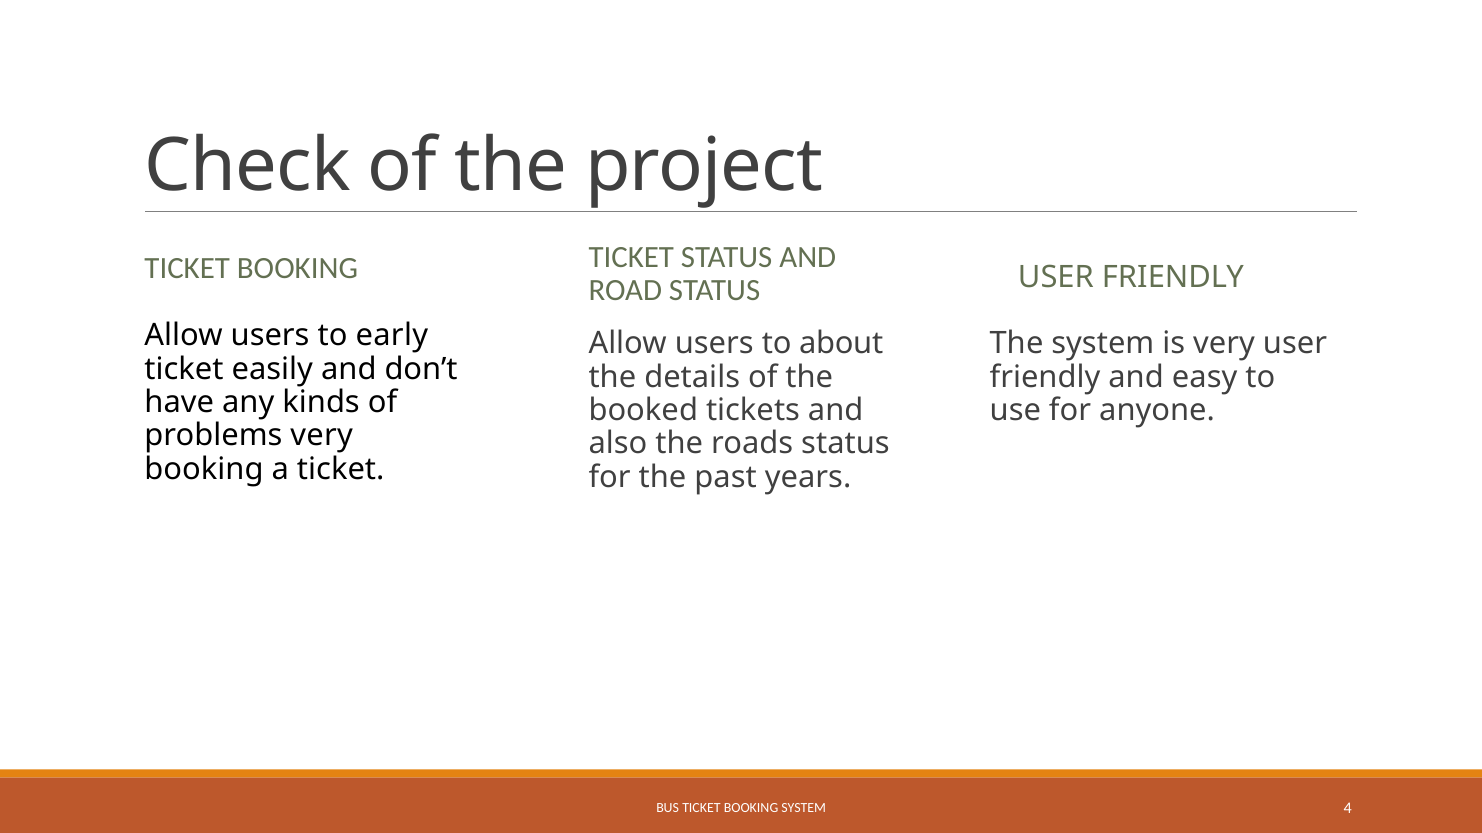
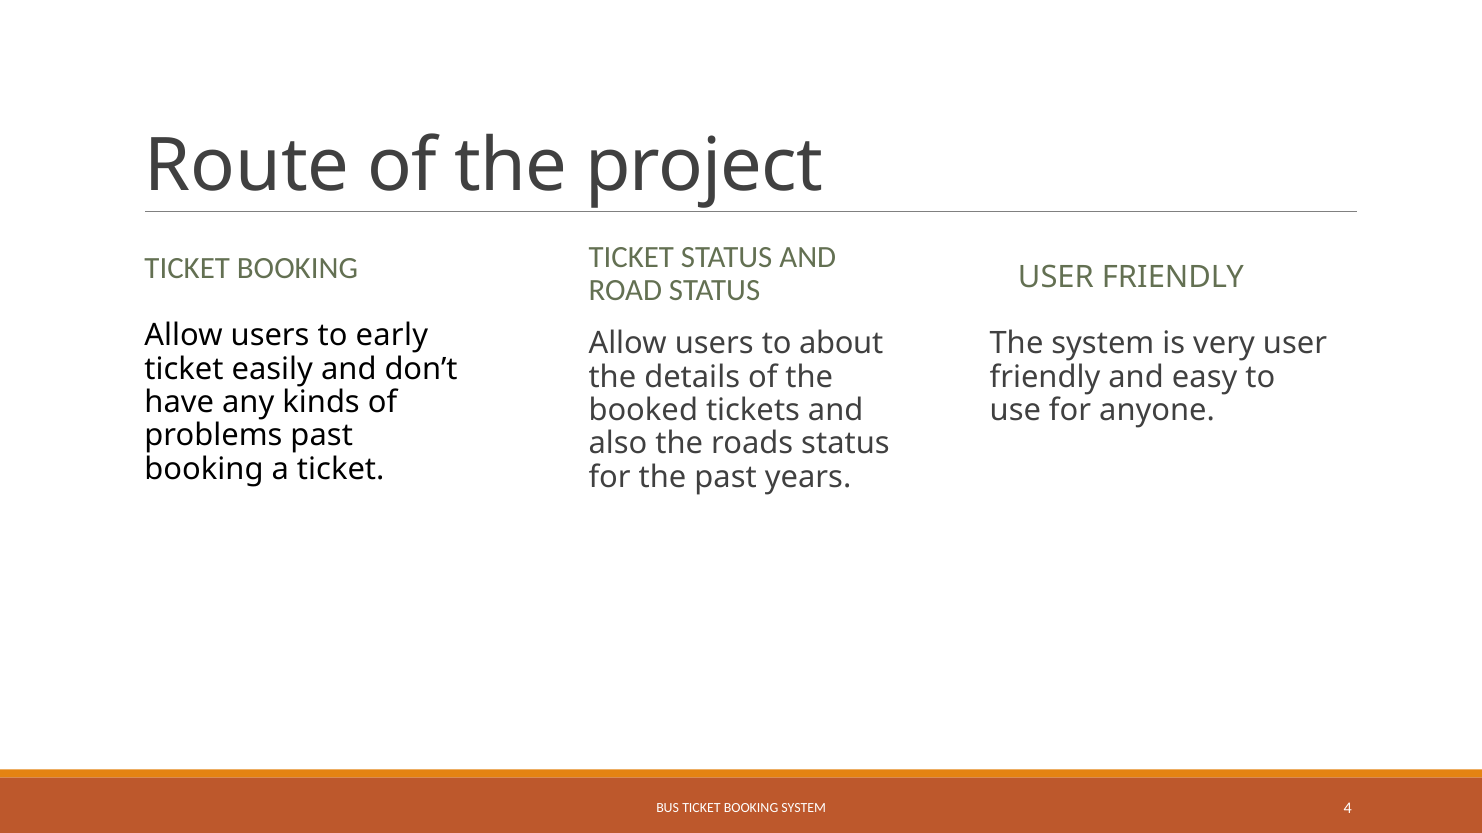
Check: Check -> Route (247, 166)
problems very: very -> past (322, 436)
